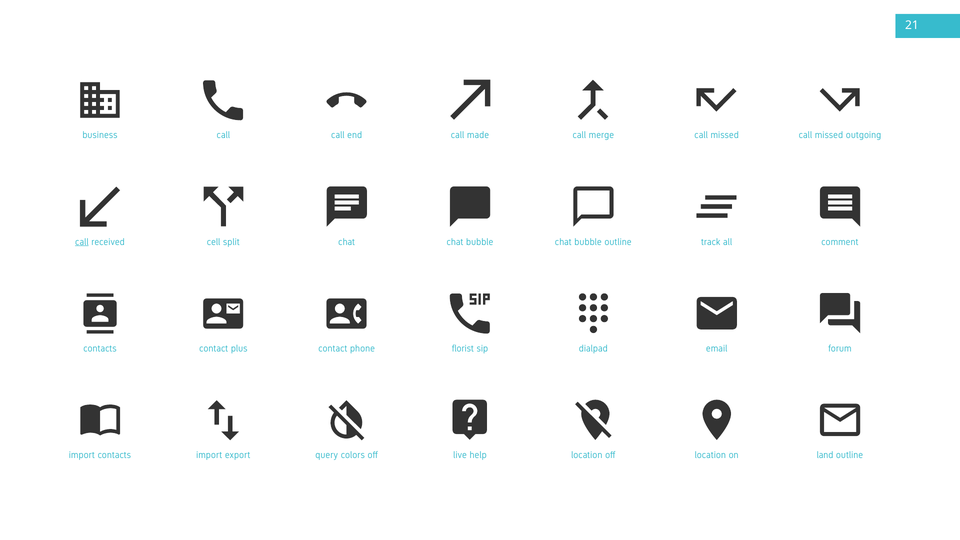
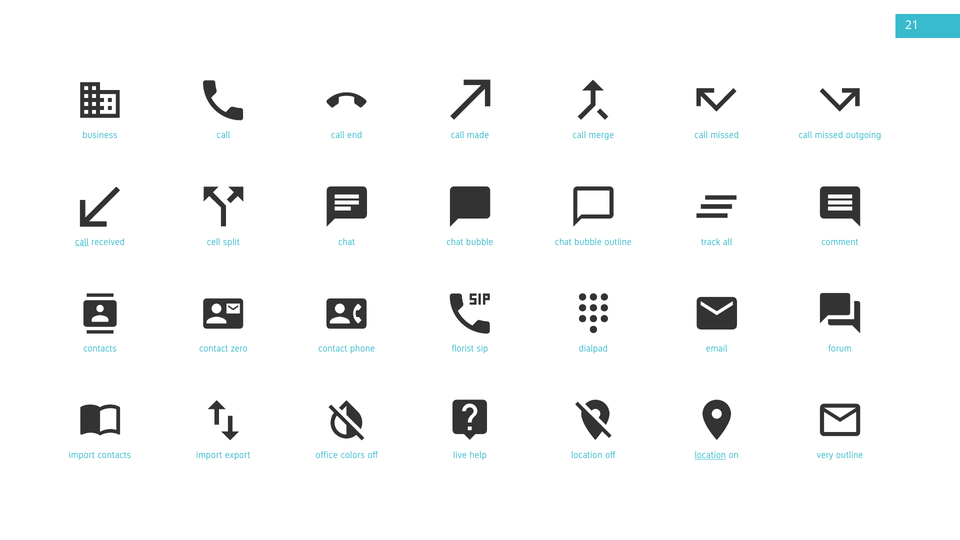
plus: plus -> zero (239, 349)
query: query -> office (327, 455)
location underline: none -> present (710, 455)
land: land -> very (825, 455)
